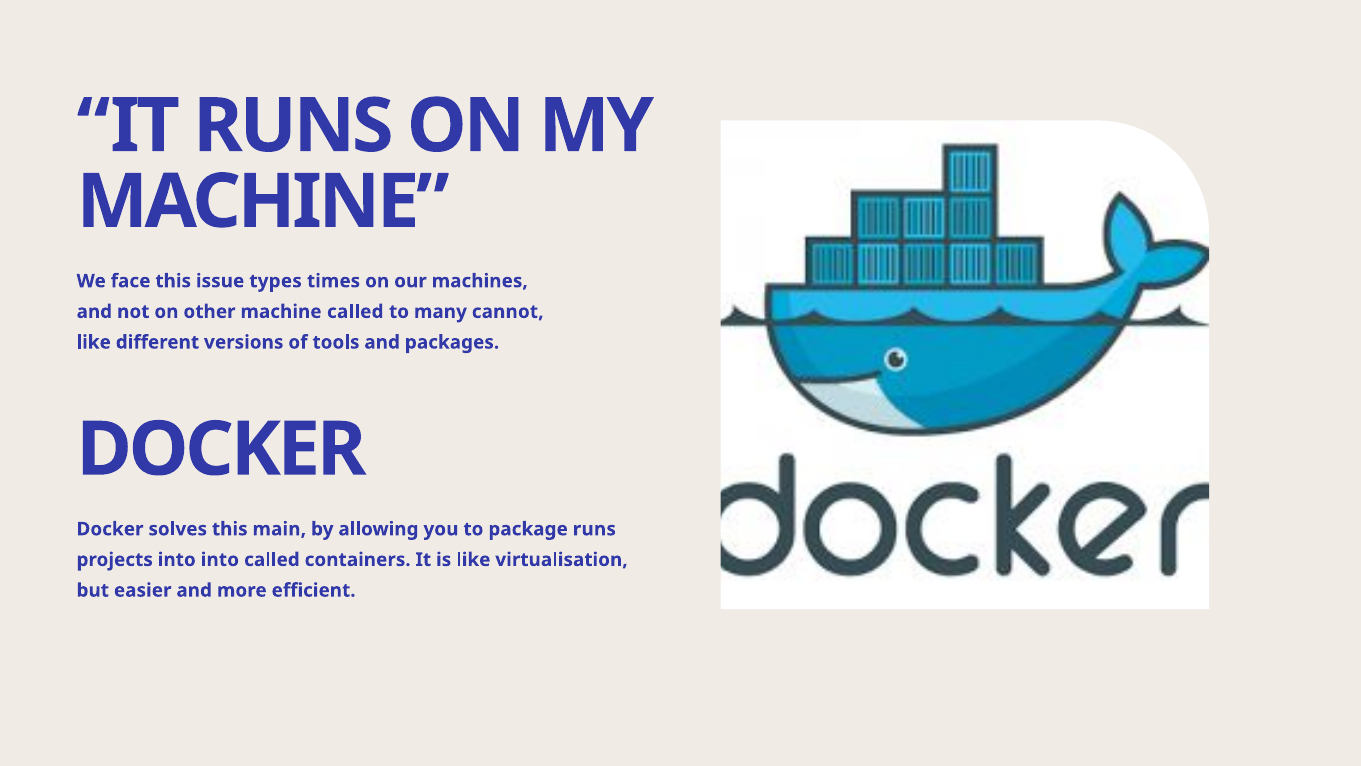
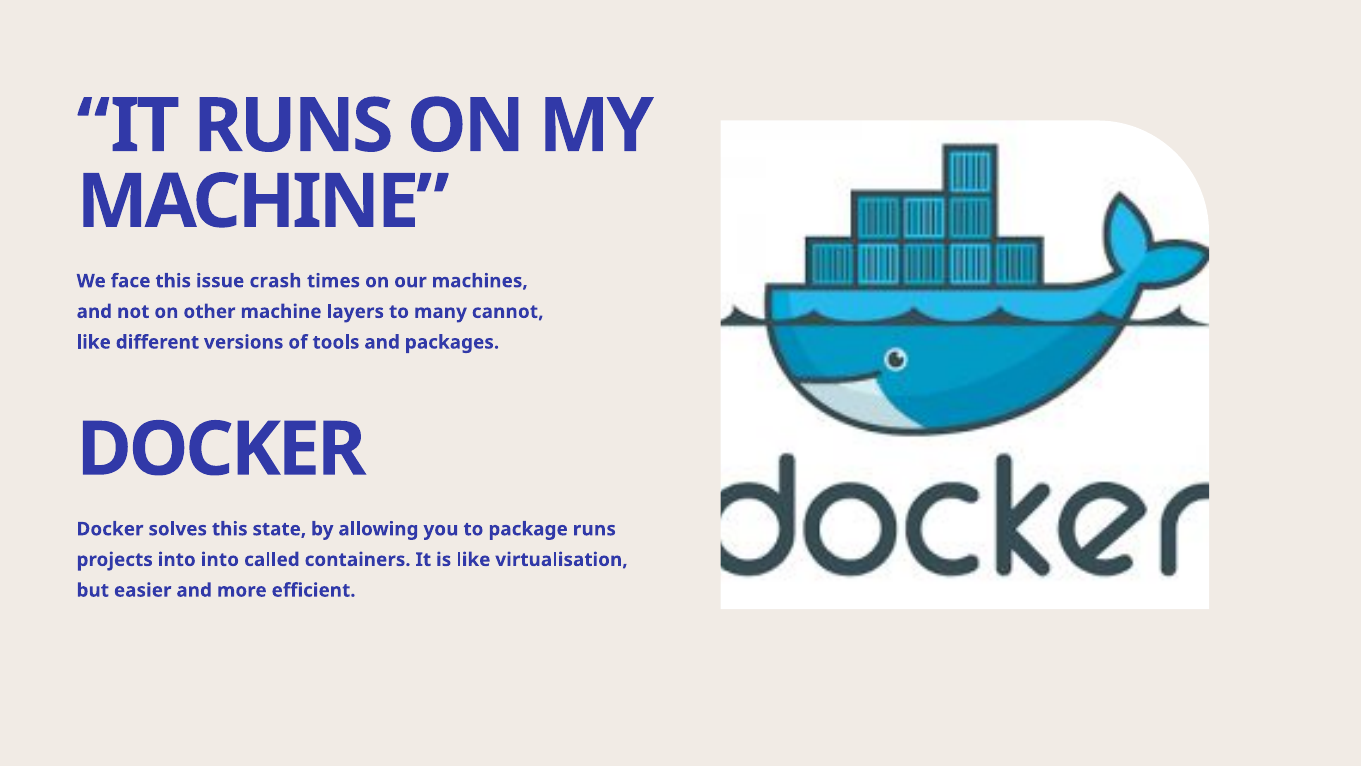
types: types -> crash (276, 281)
machine called: called -> layers (355, 312)
main: main -> state (279, 529)
